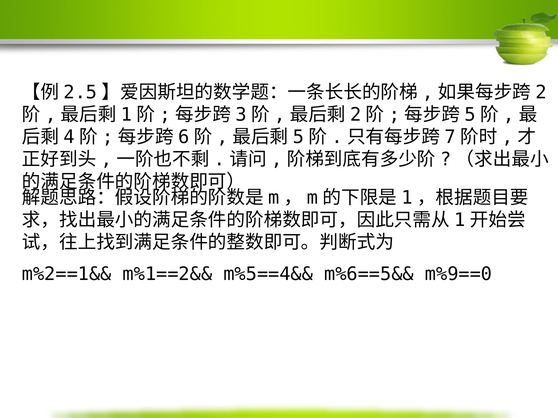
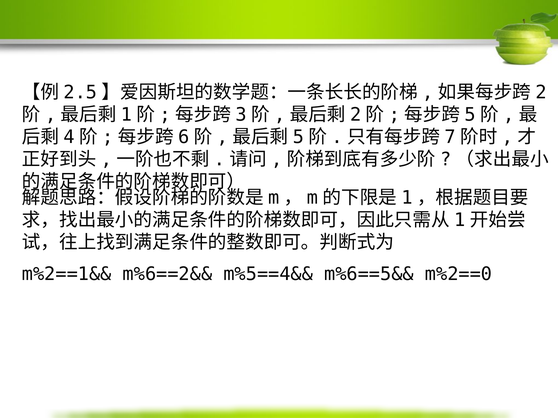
m%1==2&&: m%1==2&& -> m%6==2&& (167, 274)
m%9==0: m%9==0 -> m%2==0 (459, 274)
